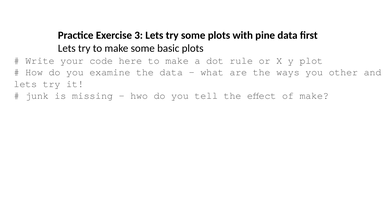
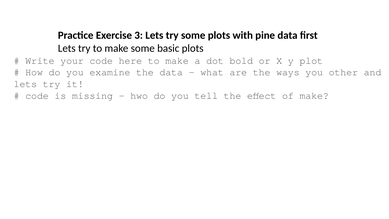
rule: rule -> bold (241, 61)
junk: junk -> code (37, 96)
